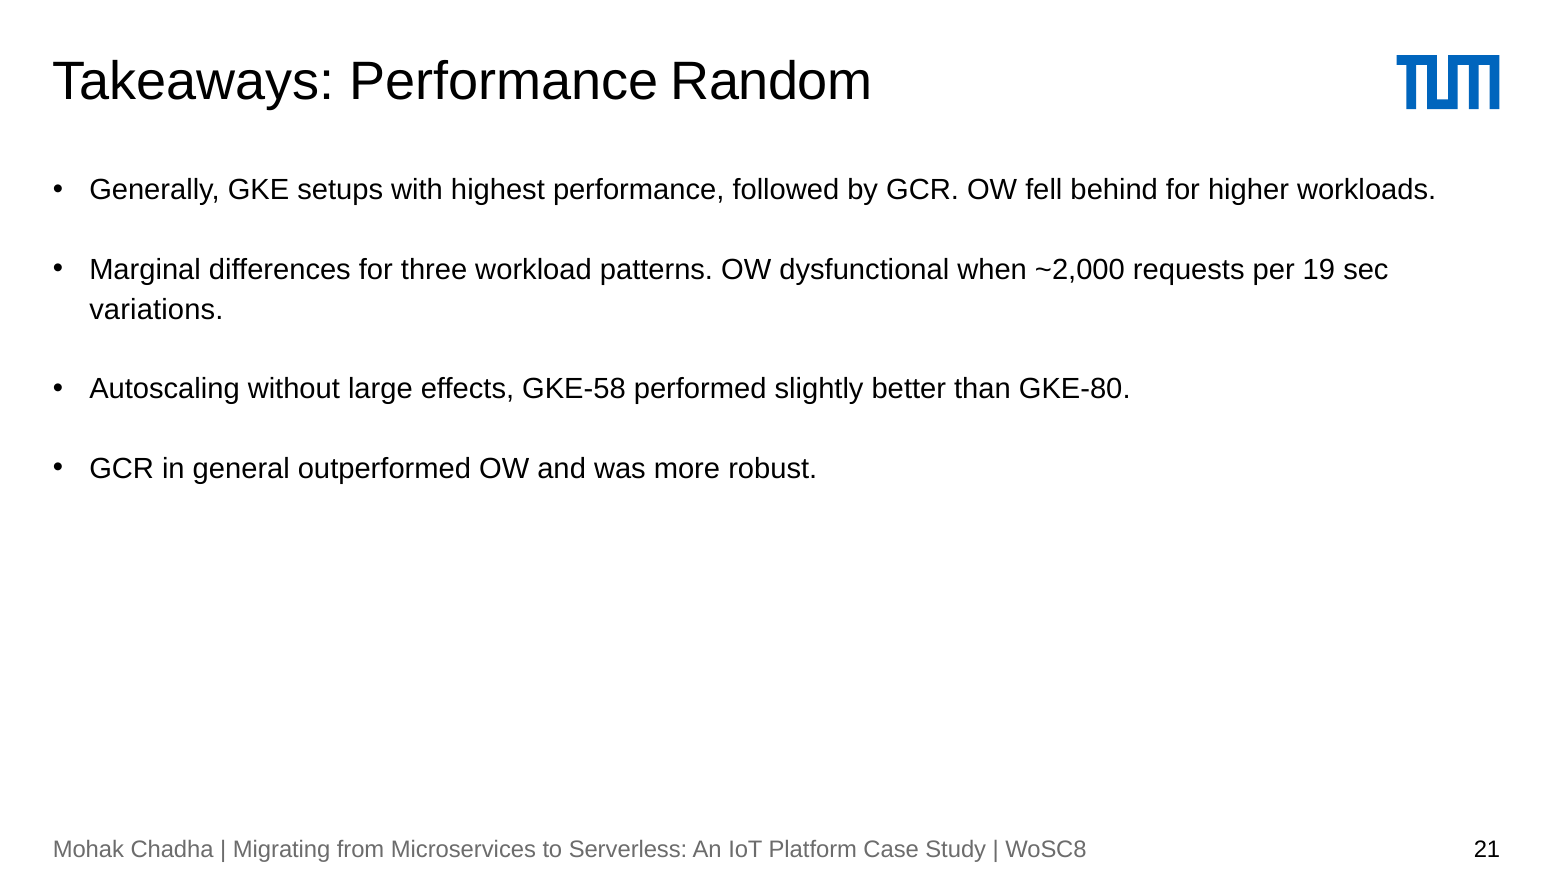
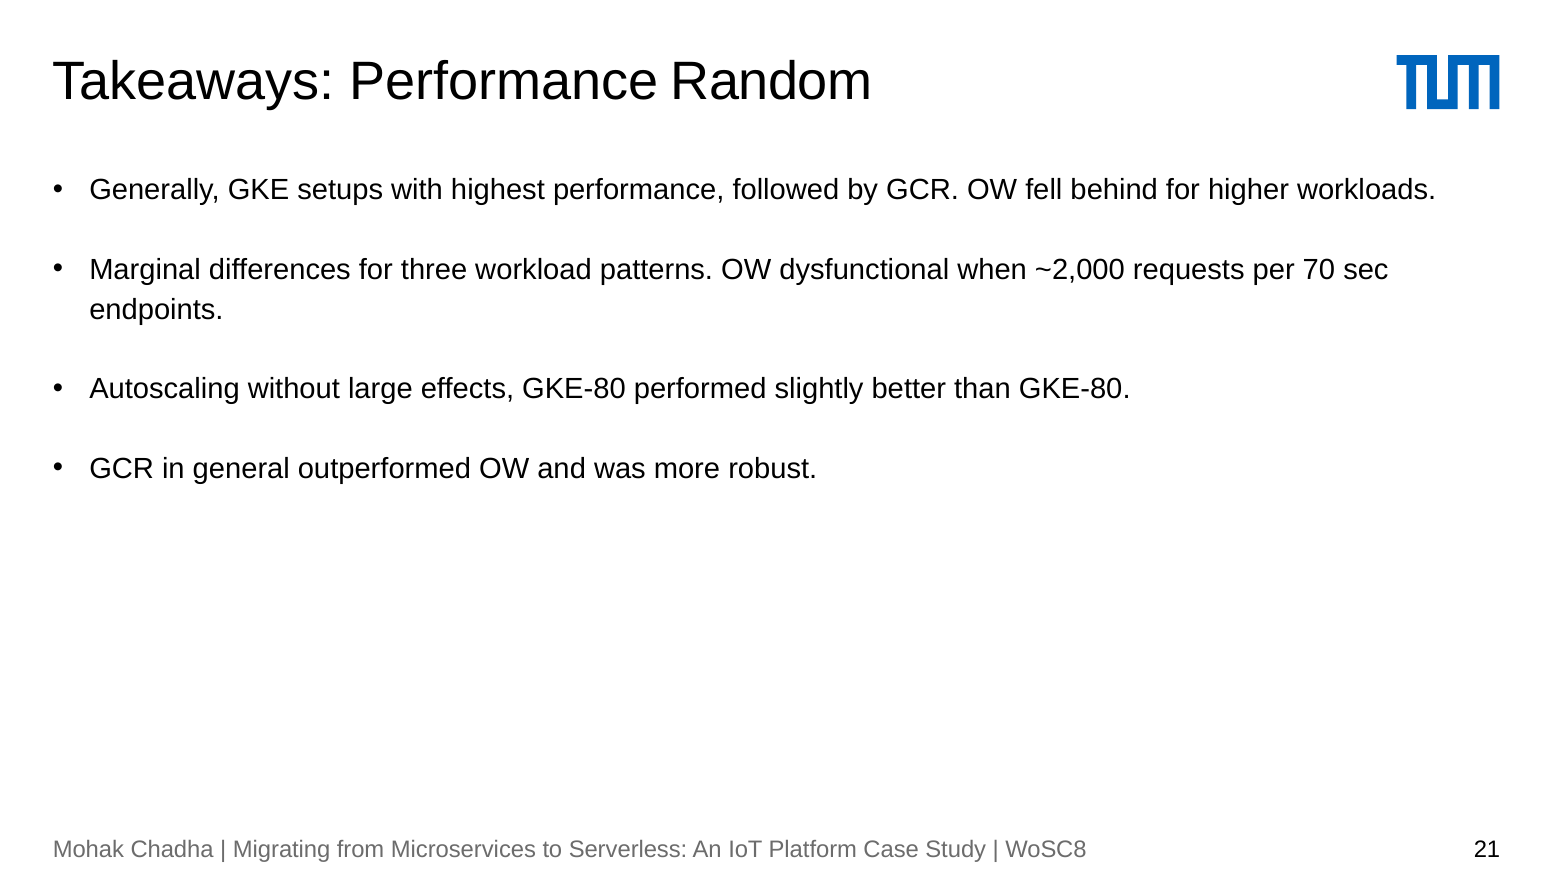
19: 19 -> 70 (1319, 270)
variations: variations -> endpoints (156, 310)
effects GKE-58: GKE-58 -> GKE-80 (574, 389)
